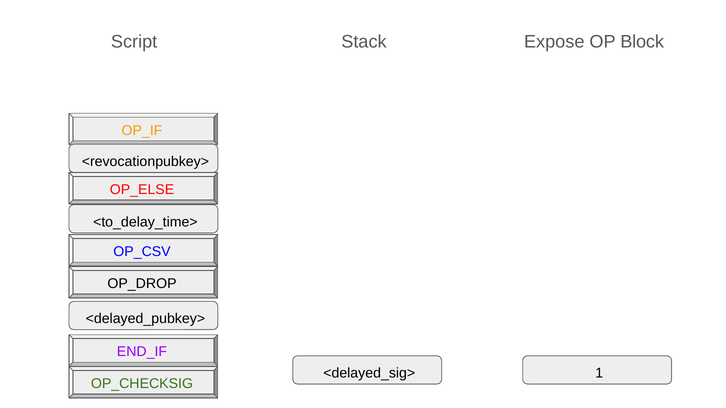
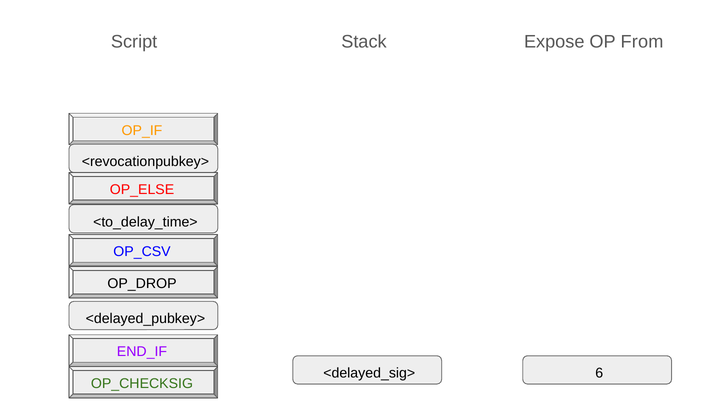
Block: Block -> From (642, 42)
1: 1 -> 6 (599, 373)
